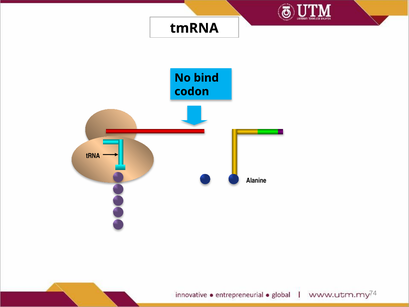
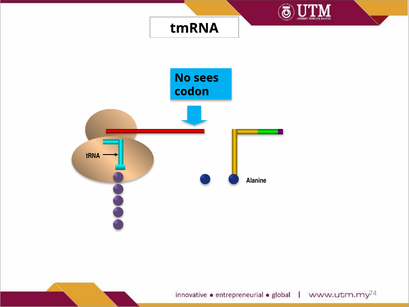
bind: bind -> sees (206, 78)
